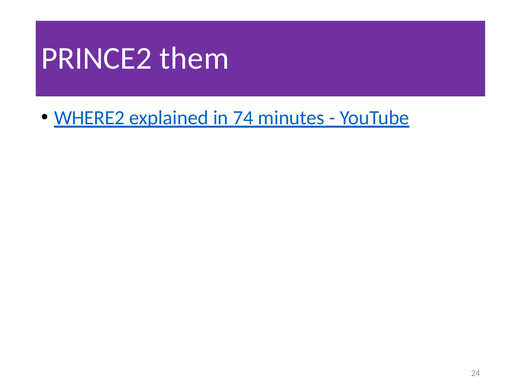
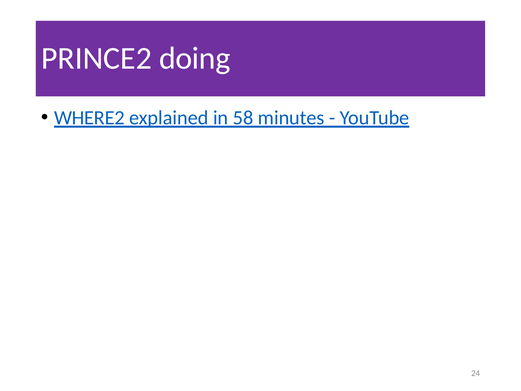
them: them -> doing (195, 58)
74: 74 -> 58 (243, 118)
